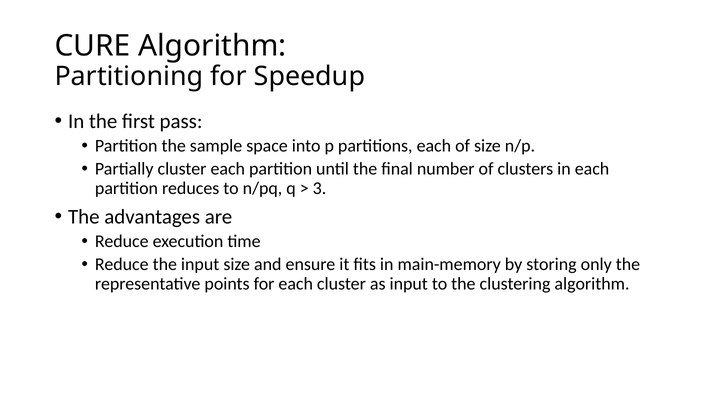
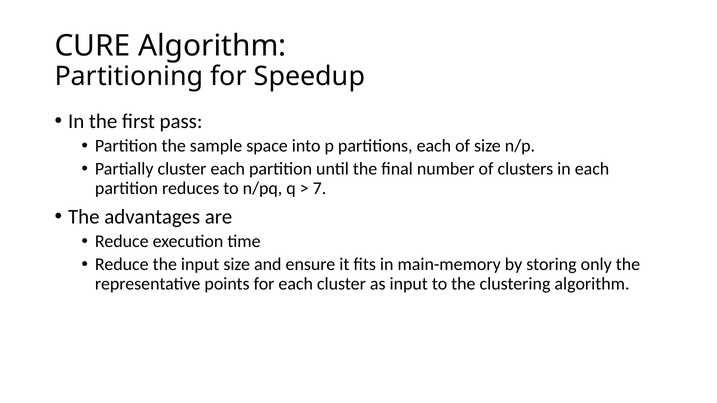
3: 3 -> 7 (320, 188)
